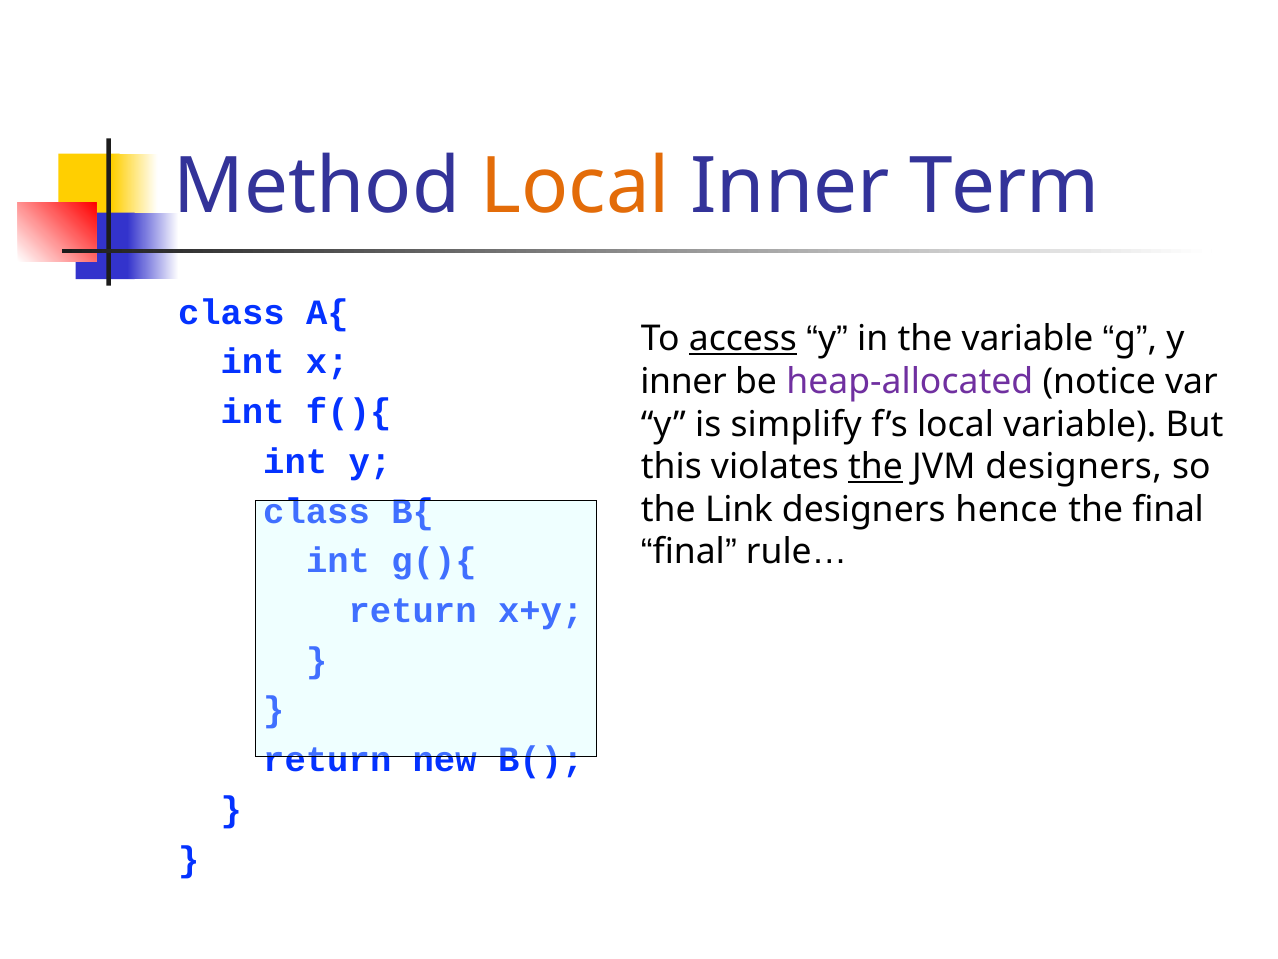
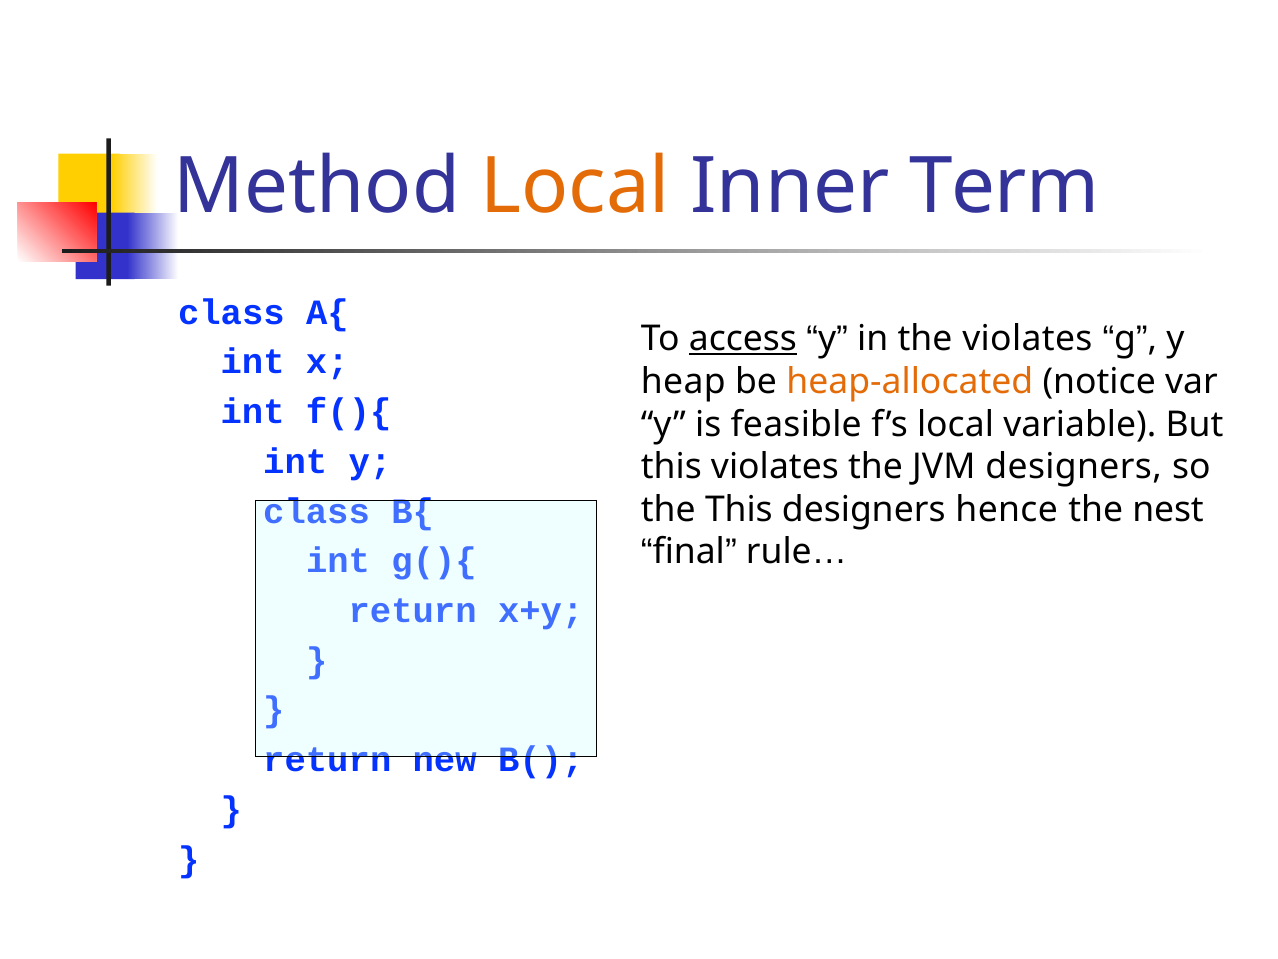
the variable: variable -> violates (1027, 339)
inner: inner -> heap (683, 381)
heap-allocated colour: purple -> orange (910, 381)
simplify: simplify -> feasible (796, 424)
the underline: present -> none (876, 467)
the Link: Link -> This (739, 509)
the final: final -> nest (1168, 509)
